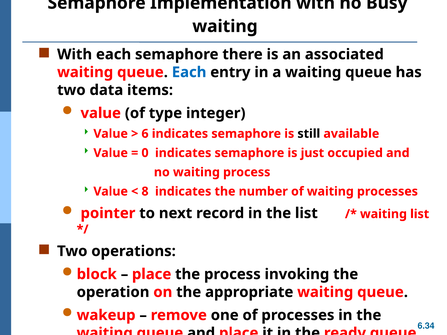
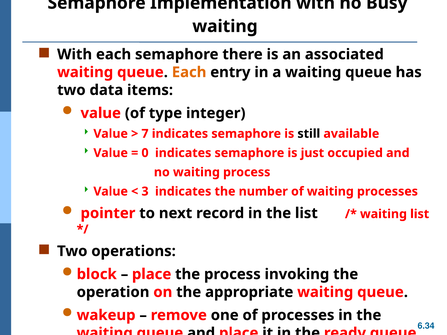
Each colour: blue -> orange (189, 72)
6: 6 -> 7 (145, 134)
8: 8 -> 3 (145, 192)
